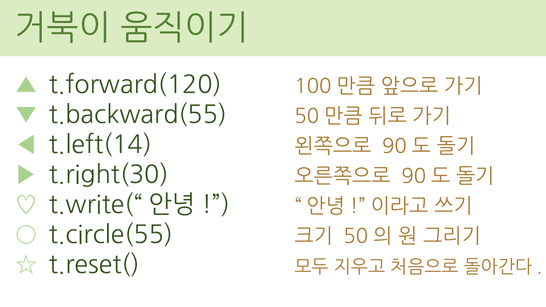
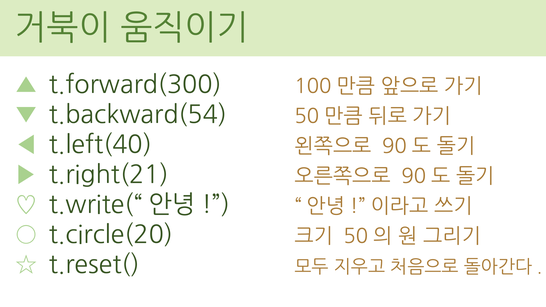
t.forward(120: t.forward(120 -> t.forward(300 (135, 85)
t.backward(55: t.backward(55 -> t.backward(54 (138, 115)
t.left(14: t.left(14 -> t.left(40 (100, 145)
t.right(30: t.right(30 -> t.right(21 (109, 175)
t.circle(55: t.circle(55 -> t.circle(20 (111, 235)
